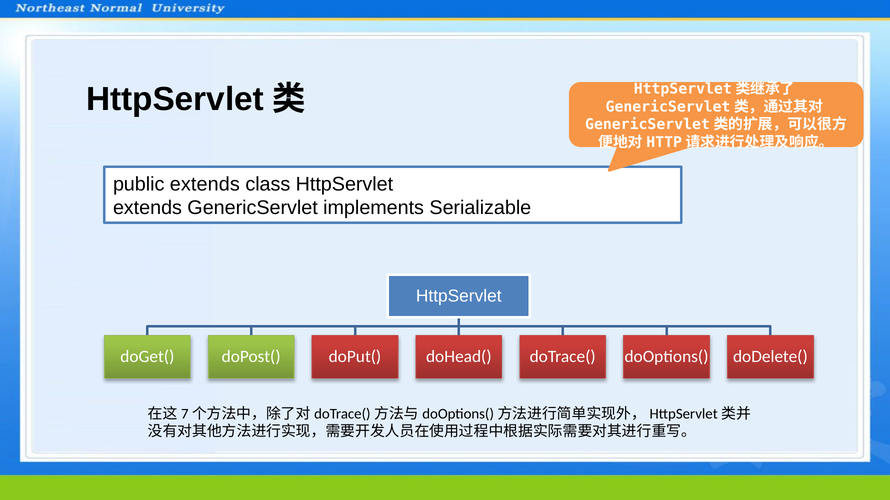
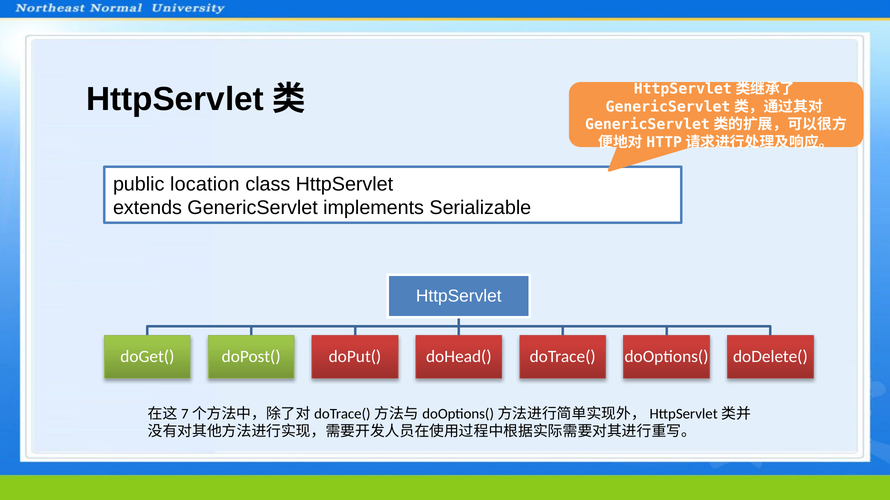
public extends: extends -> location (205, 184)
